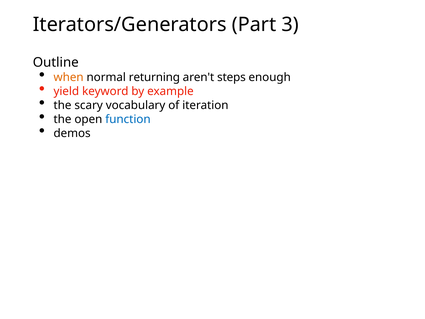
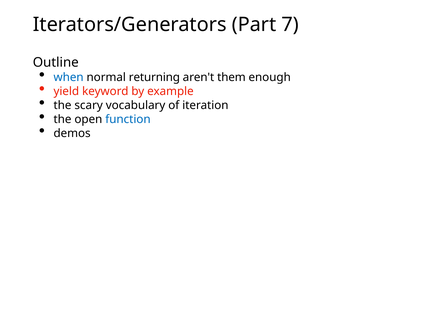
3: 3 -> 7 (290, 24)
when colour: orange -> blue (69, 77)
steps: steps -> them (231, 77)
